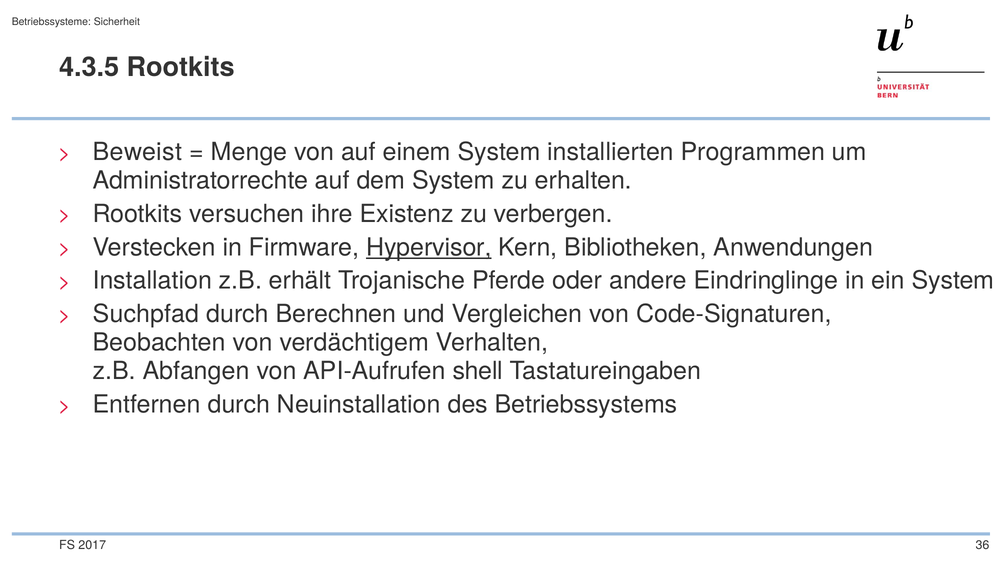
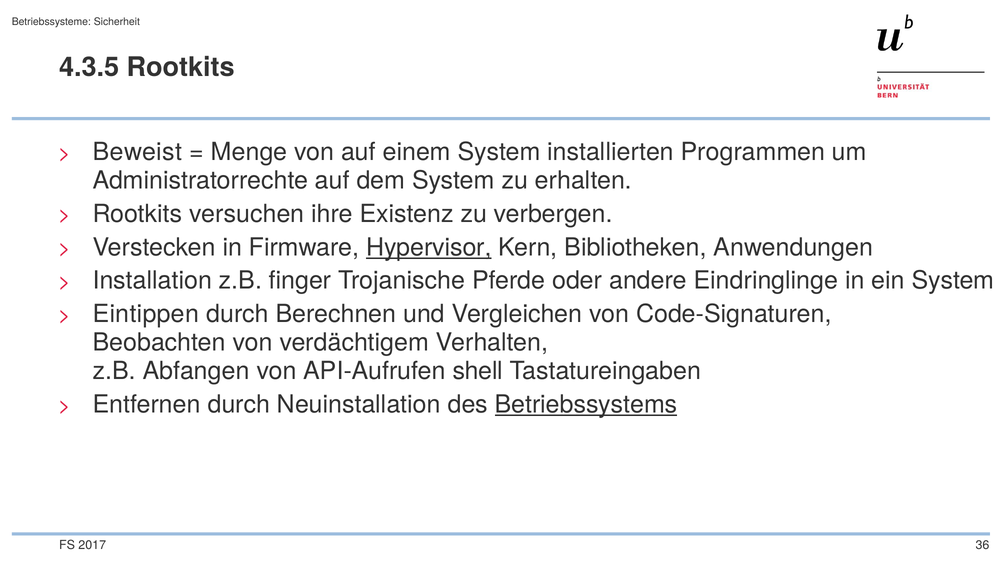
erhält: erhält -> finger (300, 281)
Suchpfad: Suchpfad -> Eintippen (146, 314)
Betriebssystems underline: none -> present (586, 405)
